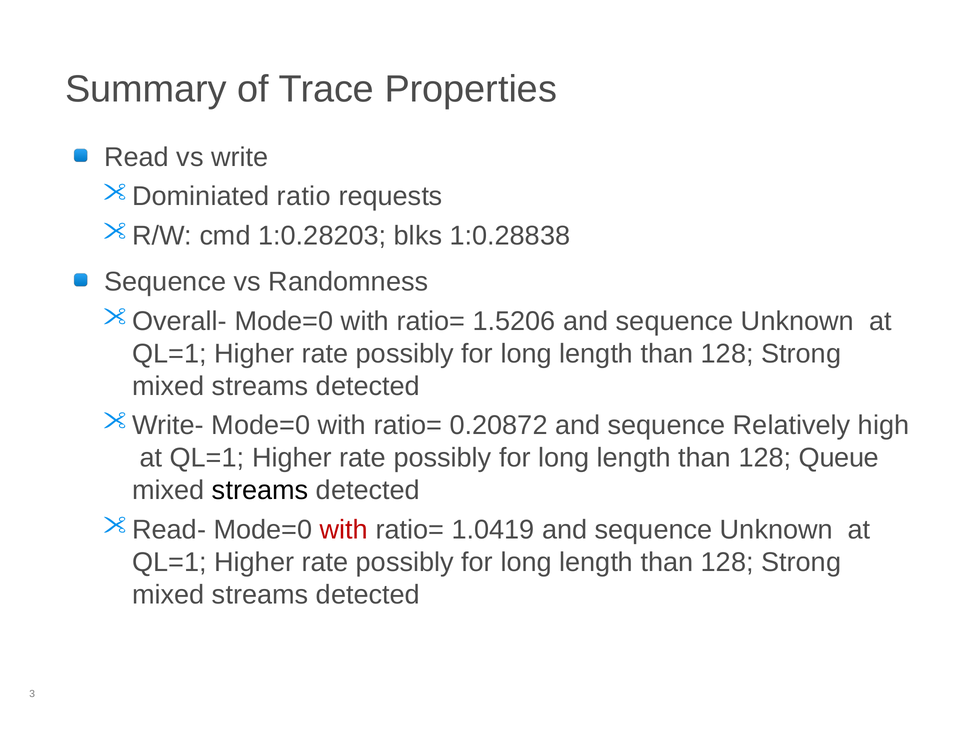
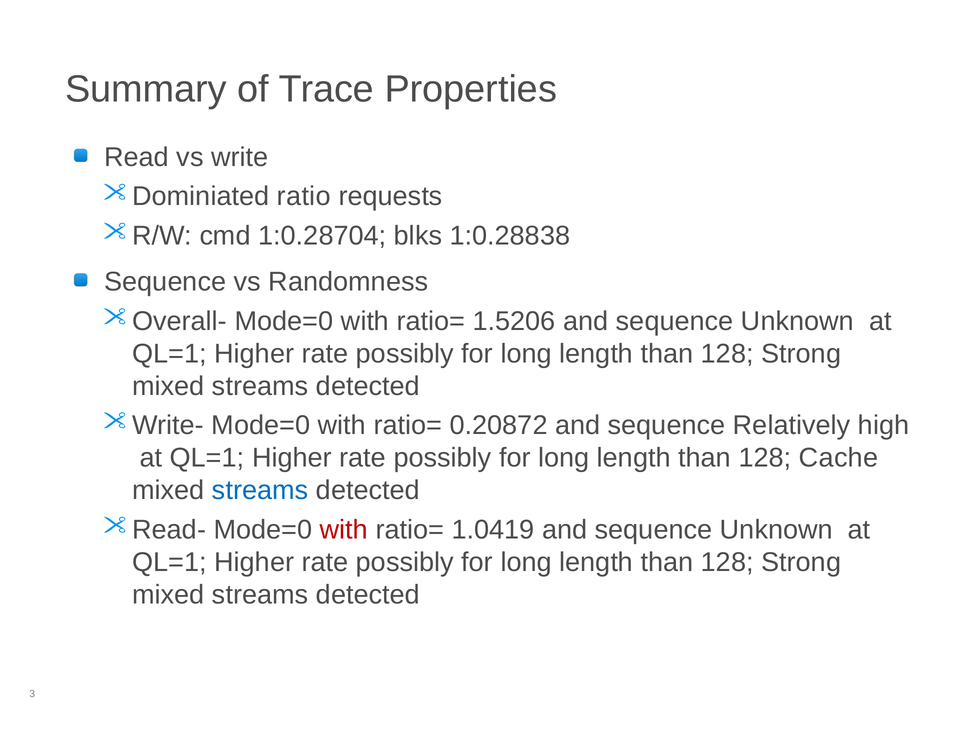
1:0.28203: 1:0.28203 -> 1:0.28704 (322, 236)
Queue: Queue -> Cache (839, 458)
streams colour: black -> blue (260, 490)
